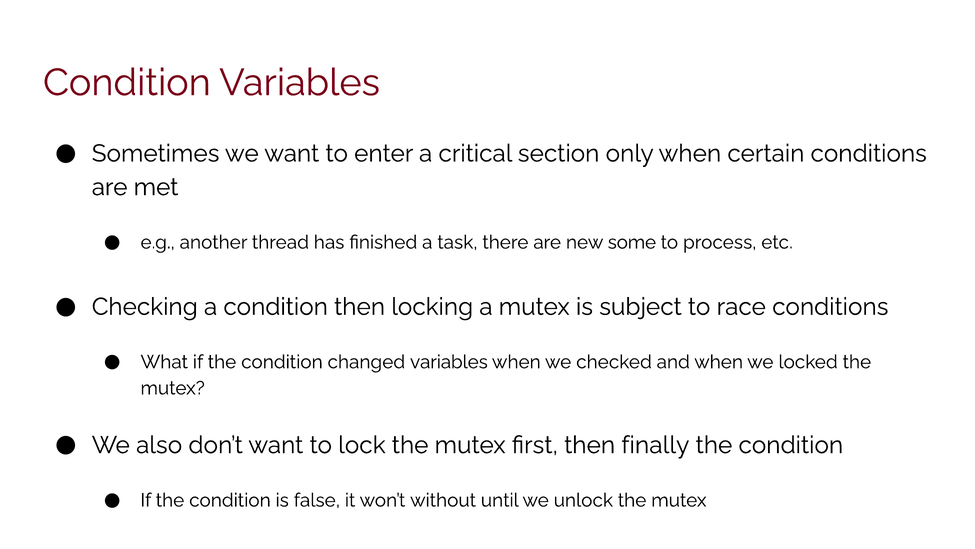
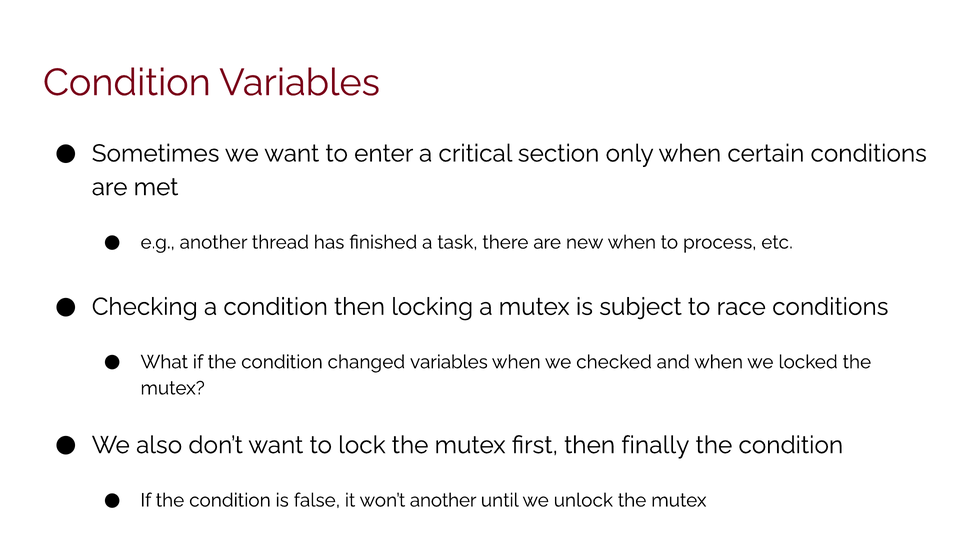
new some: some -> when (632, 242)
won’t without: without -> another (443, 500)
